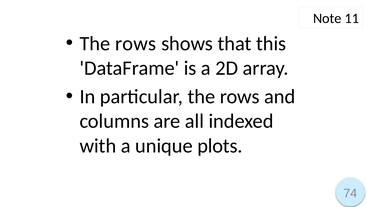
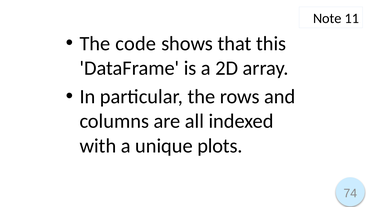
rows: rows -> code (136, 43)
